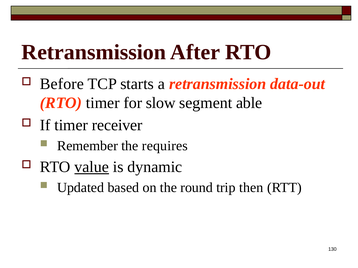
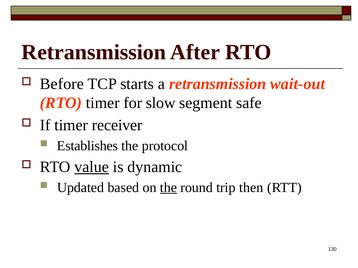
data-out: data-out -> wait-out (298, 84)
able: able -> safe (249, 103)
Remember: Remember -> Establishes (88, 146)
requires: requires -> protocol (165, 146)
the underline: none -> present (168, 188)
